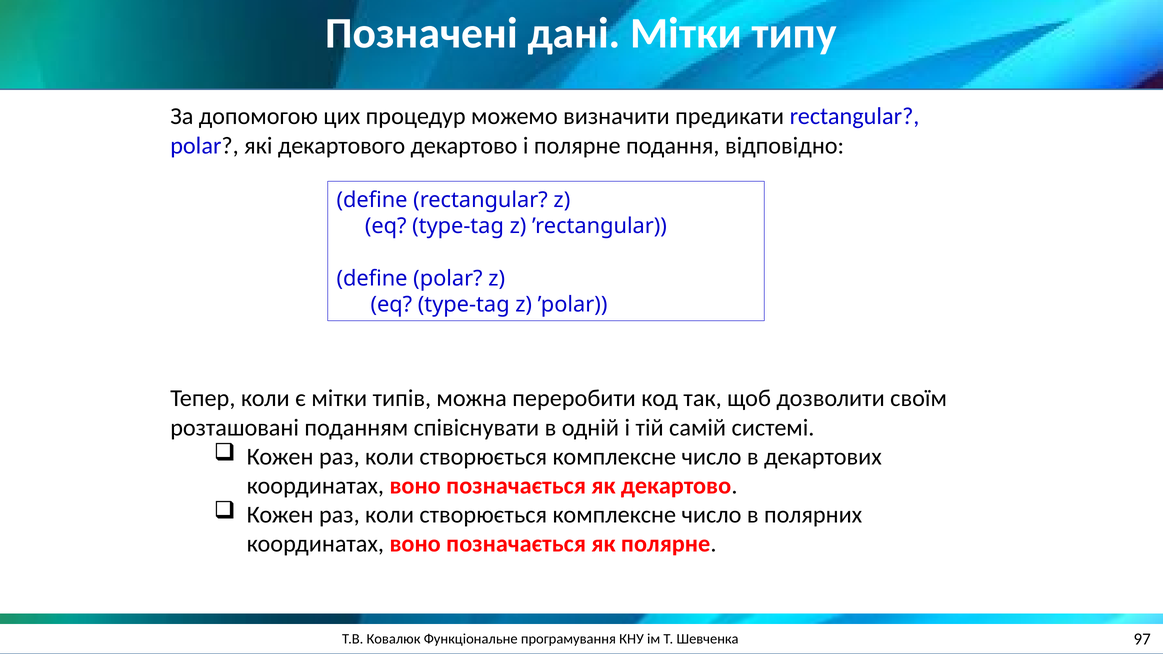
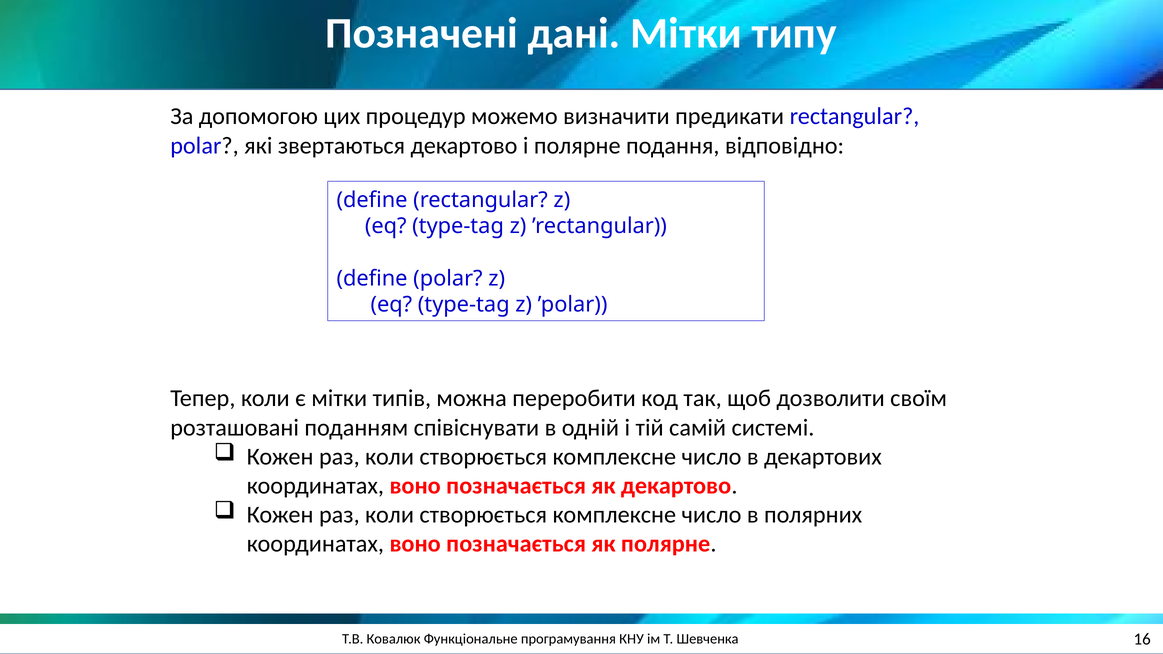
декартового: декартового -> звертаються (342, 146)
97: 97 -> 16 (1142, 639)
